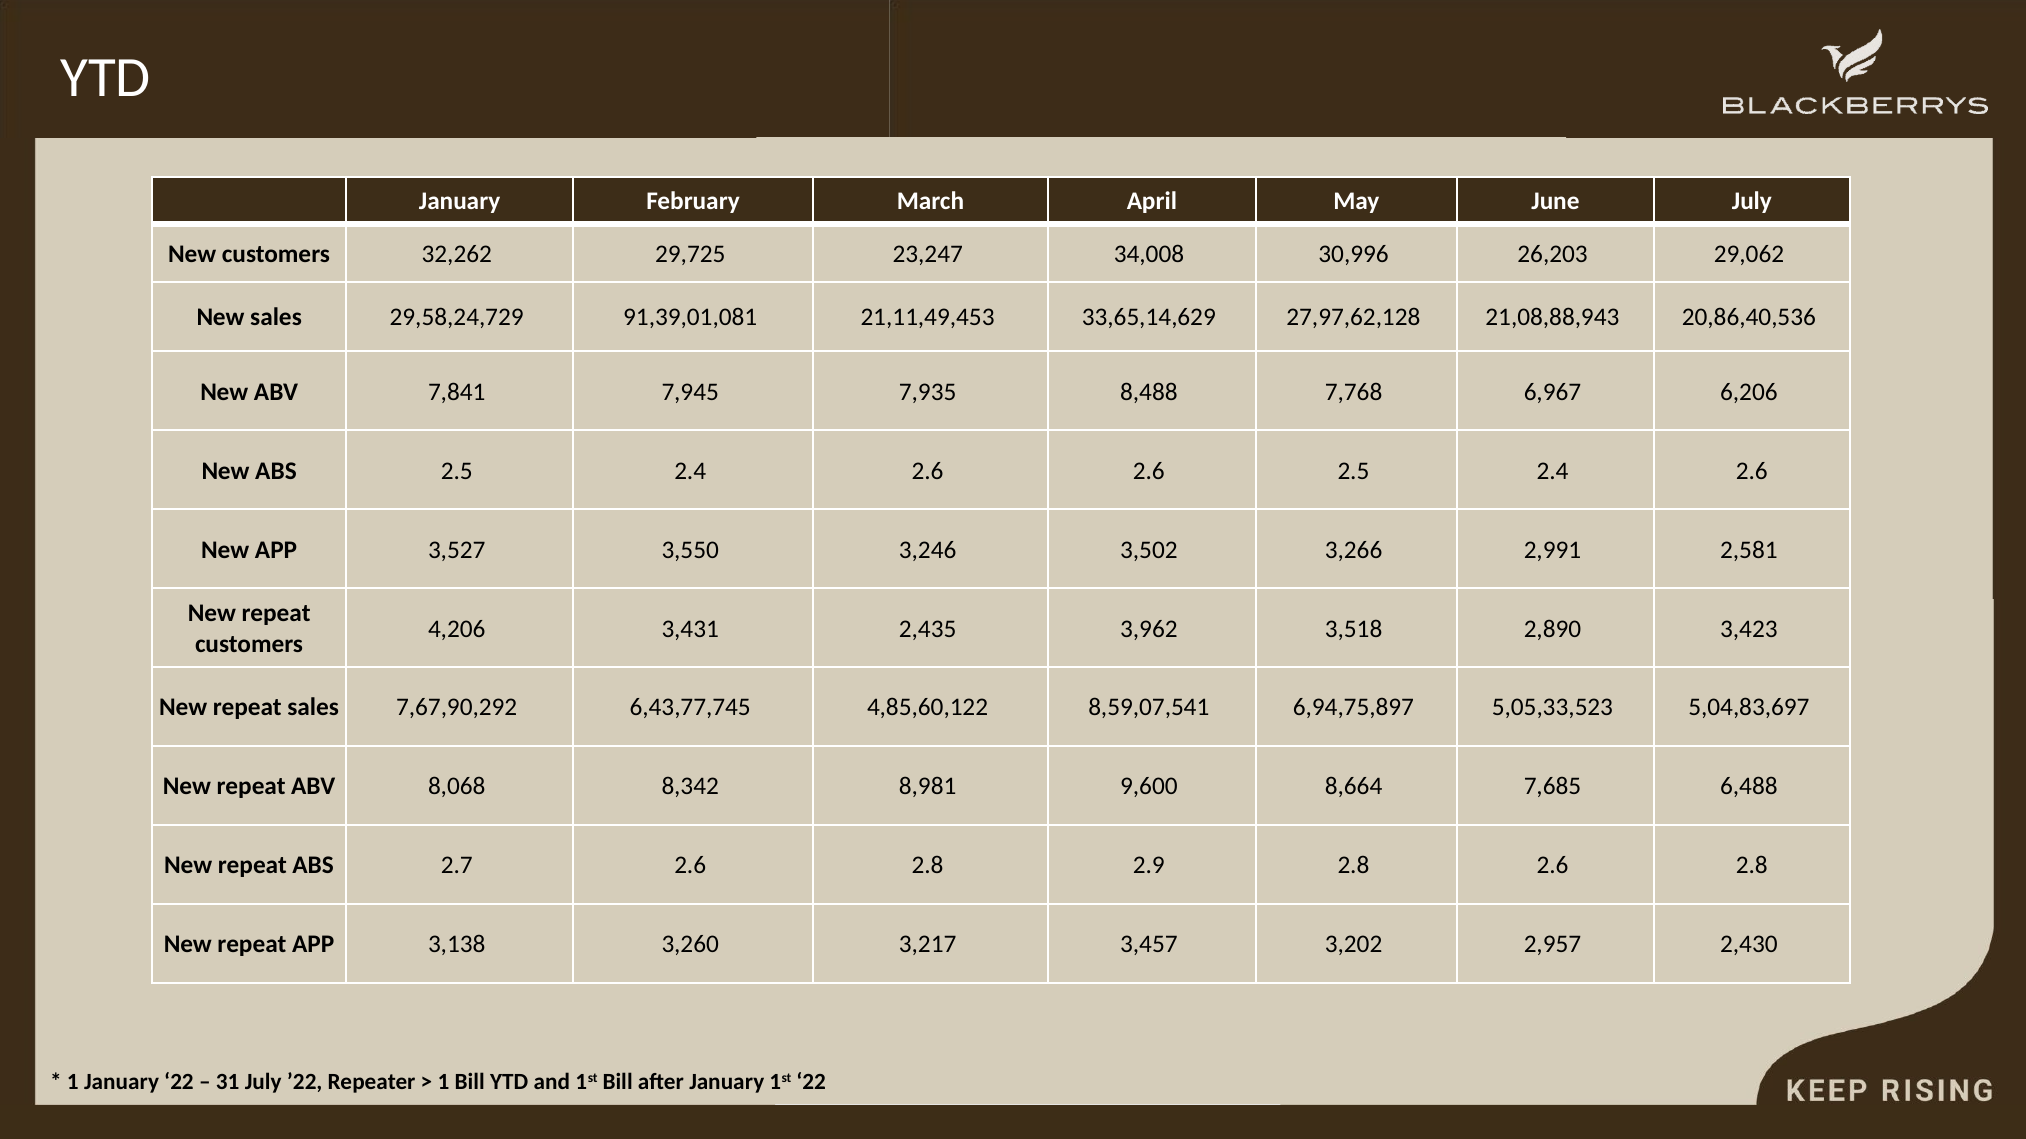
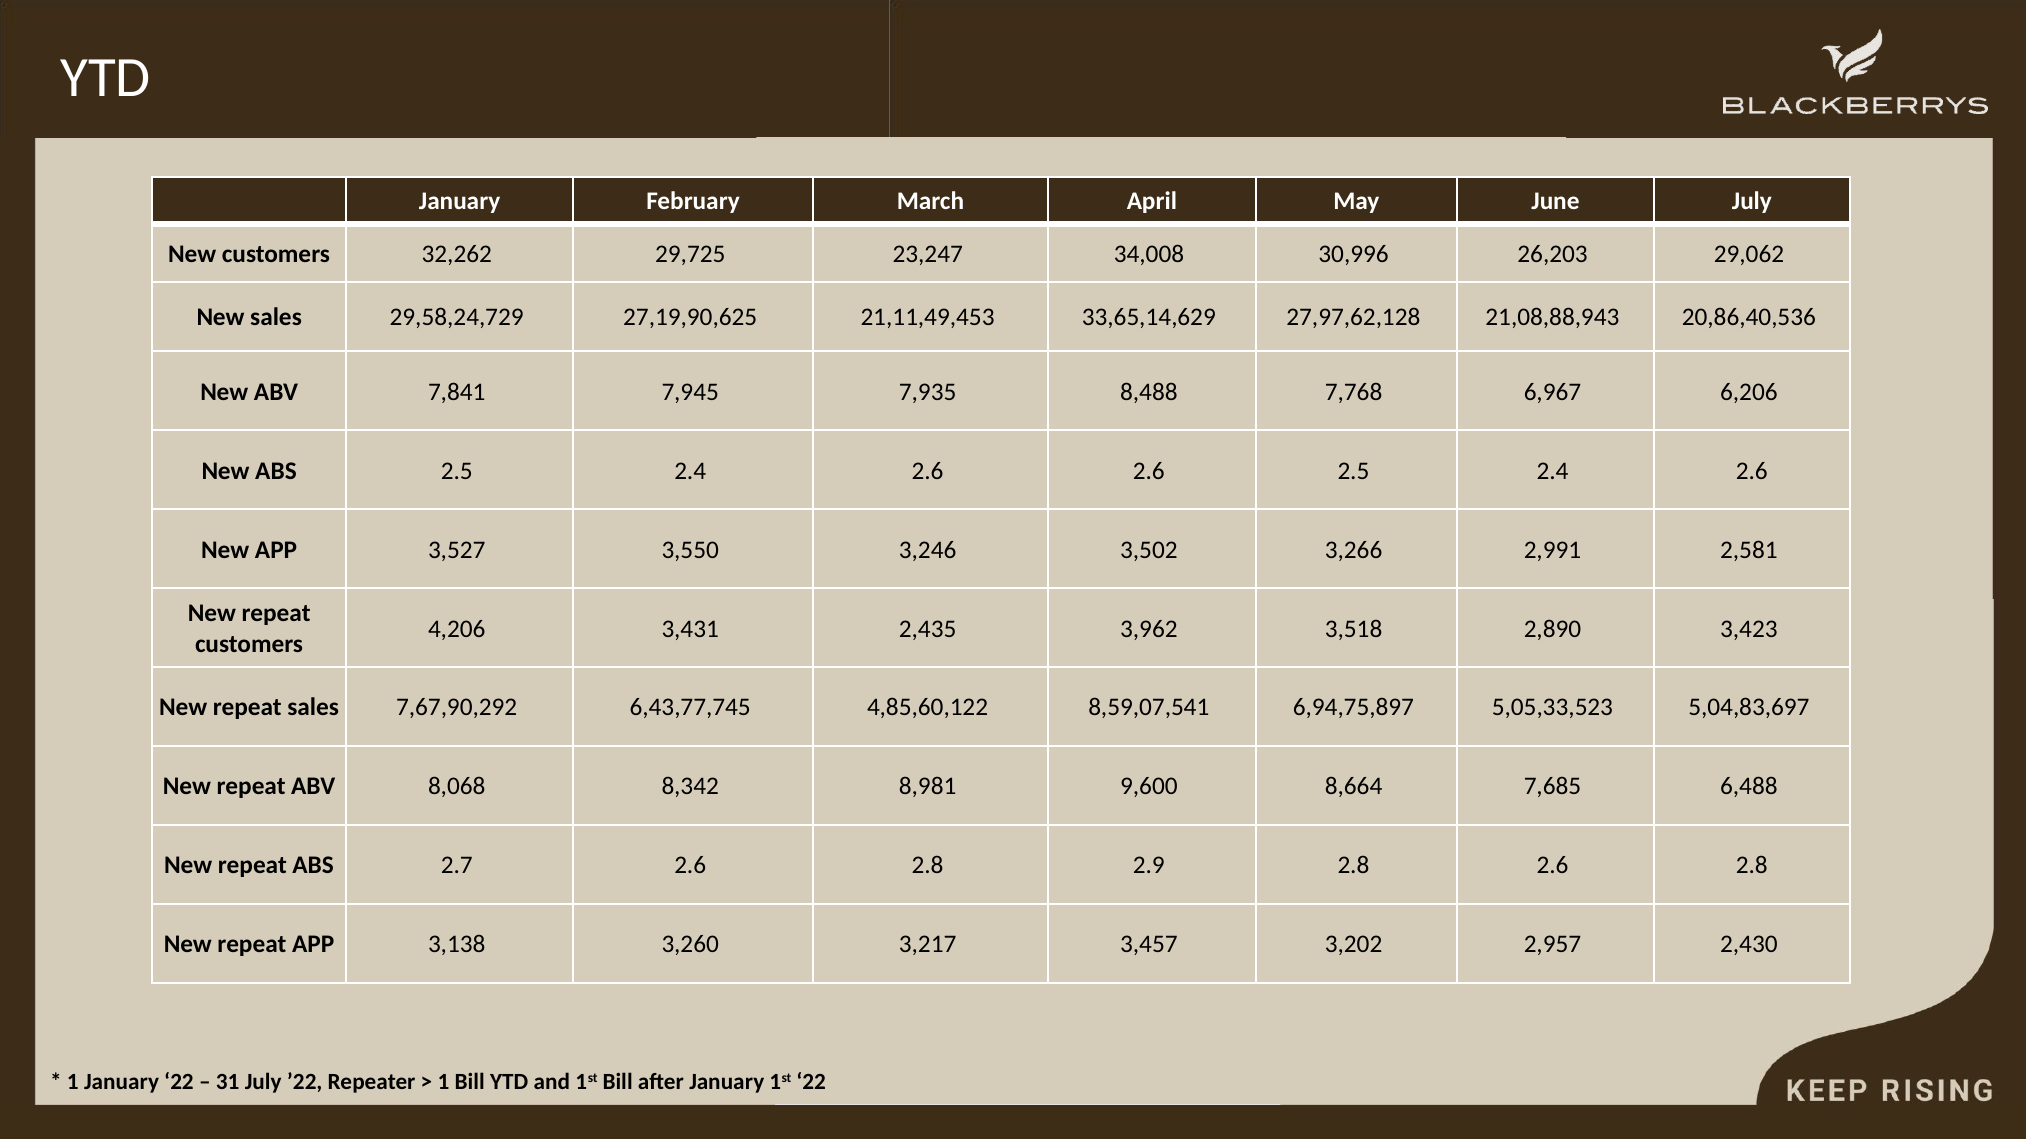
91,39,01,081: 91,39,01,081 -> 27,19,90,625 (690, 318)
